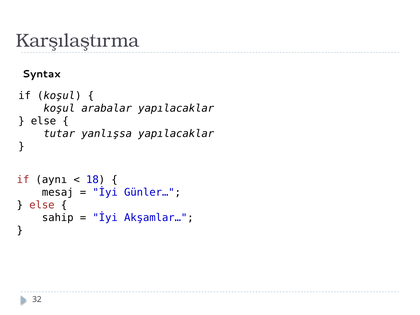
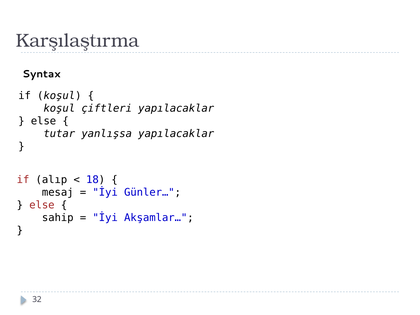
arabalar: arabalar -> çiftleri (107, 108)
aynı: aynı -> alıp (51, 180)
